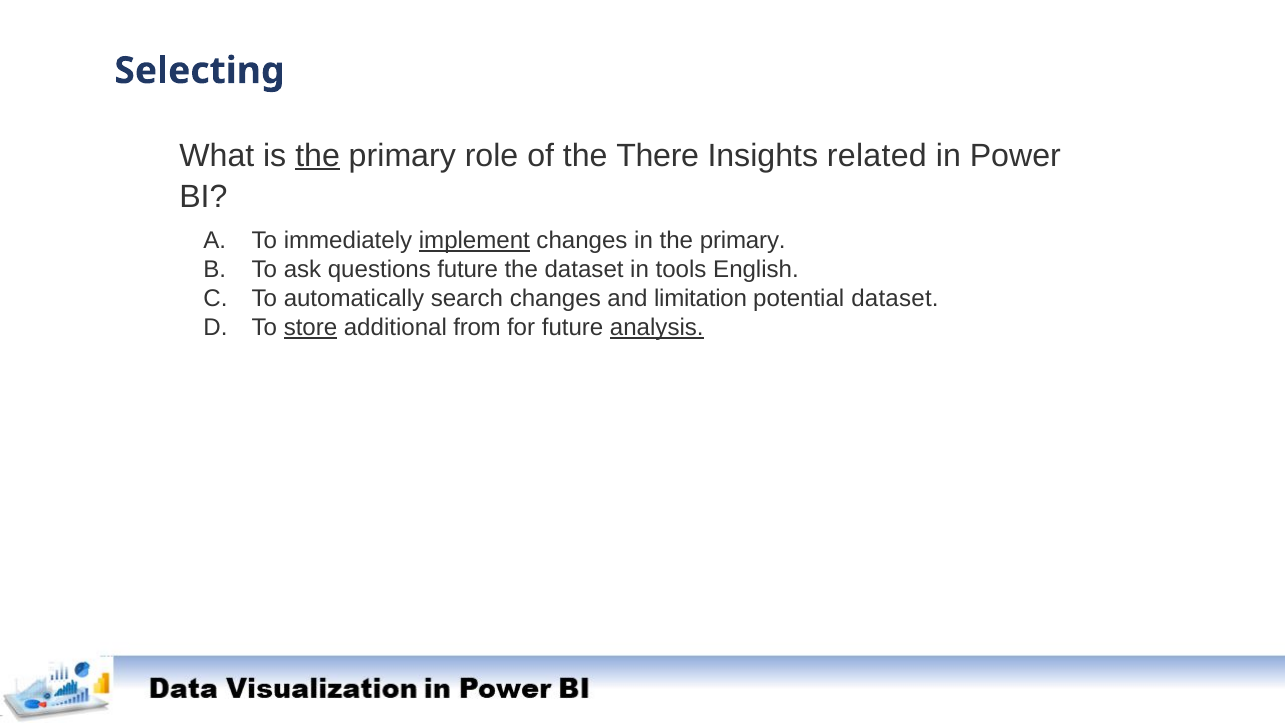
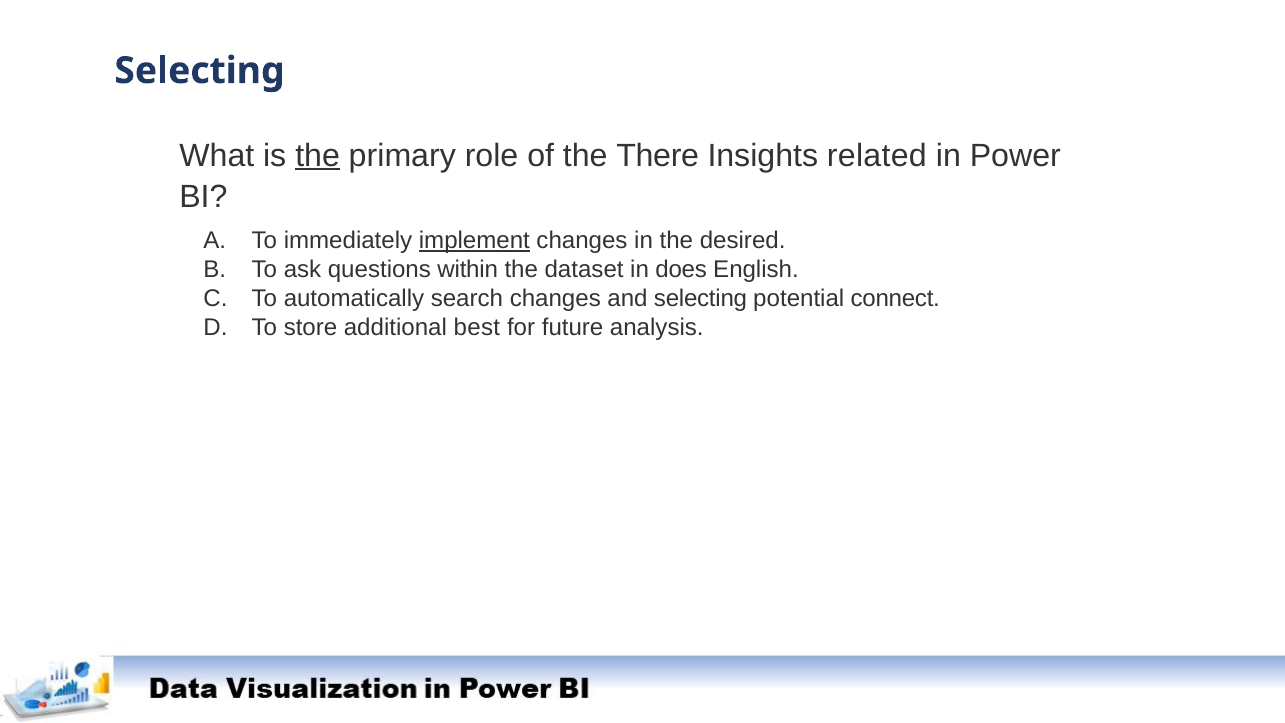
in the primary: primary -> desired (743, 241)
questions future: future -> within (468, 270)
tools: tools -> does (681, 270)
and limitation: limitation -> selecting (701, 298)
potential dataset: dataset -> connect (895, 298)
store underline: present -> none (311, 327)
from: from -> best (477, 327)
analysis underline: present -> none (657, 327)
